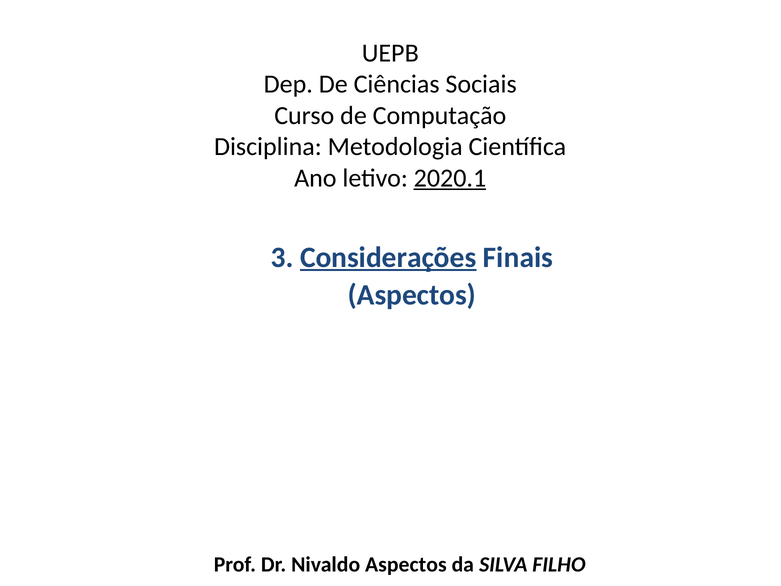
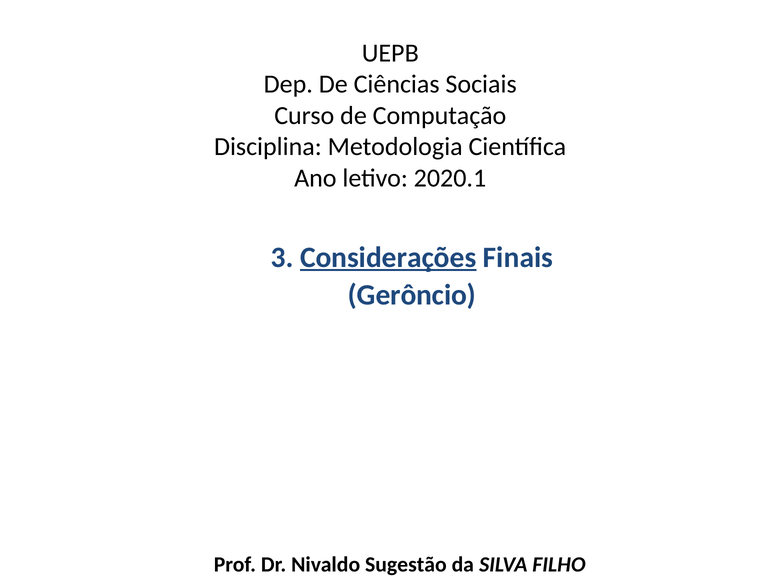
2020.1 underline: present -> none (450, 178)
Aspectos: Aspectos -> Gerôncio (412, 295)
Nivaldo Aspectos: Aspectos -> Sugestão (406, 564)
